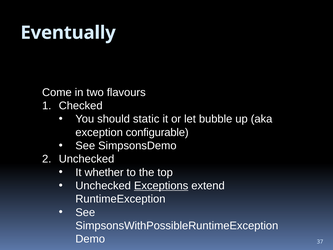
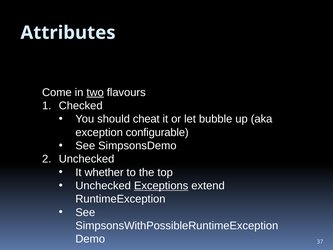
Eventually: Eventually -> Attributes (68, 33)
two underline: none -> present (95, 92)
static: static -> cheat (146, 119)
